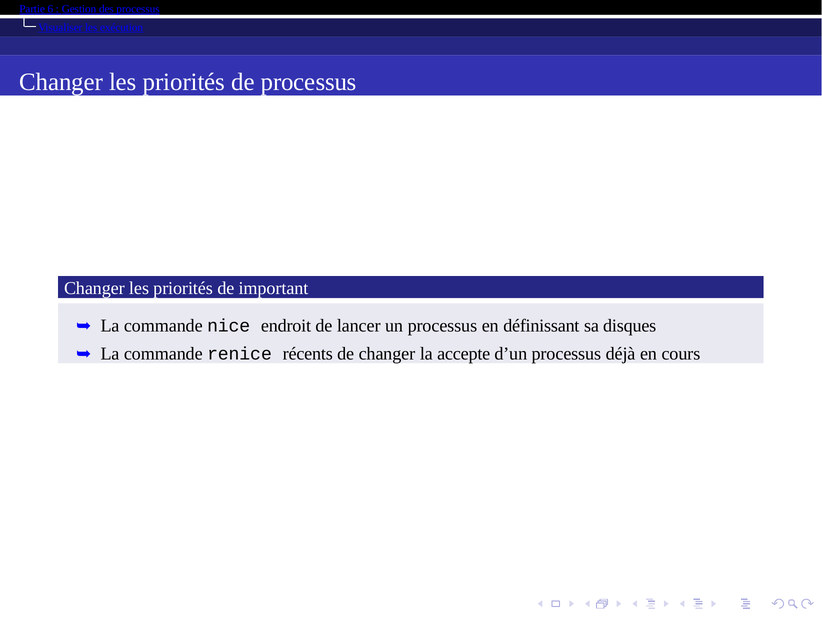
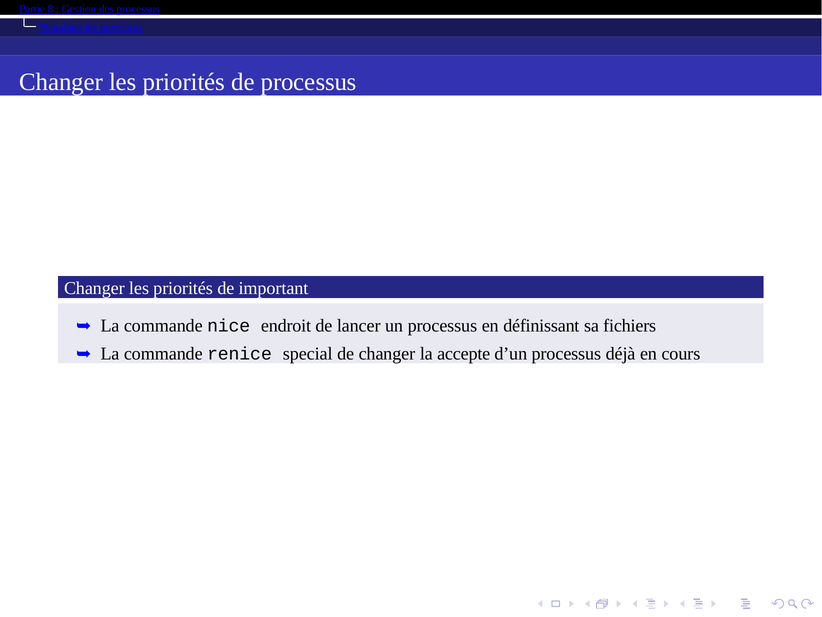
6: 6 -> 8 (50, 9)
exécution: exécution -> partitions (122, 27)
disques: disques -> fichiers (630, 326)
récents: récents -> special (308, 354)
